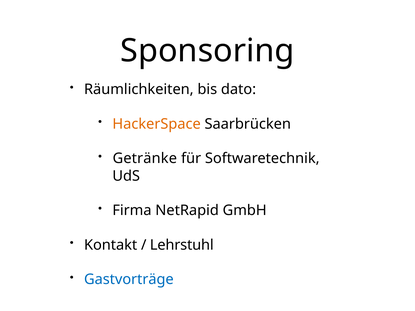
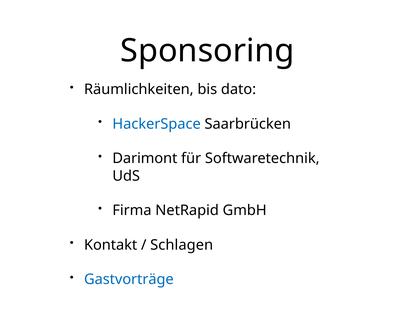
HackerSpace colour: orange -> blue (157, 124)
Getränke: Getränke -> Darimont (145, 159)
Lehrstuhl: Lehrstuhl -> Schlagen (182, 245)
